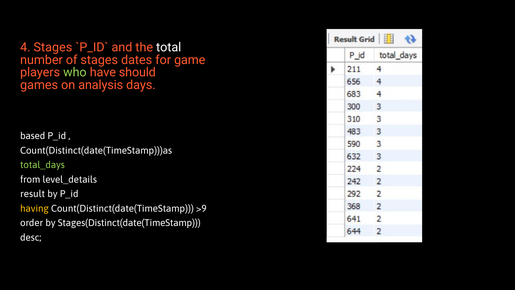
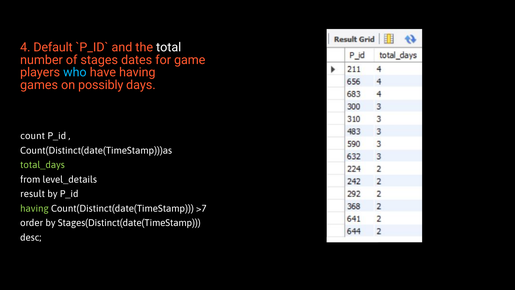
4 Stages: Stages -> Default (53, 47)
who colour: light green -> light blue (75, 72)
have should: should -> having (137, 72)
analysis: analysis -> possibly (101, 85)
based: based -> count (33, 136)
having colour: yellow -> light green (34, 208)
>9: >9 -> >7 (201, 208)
